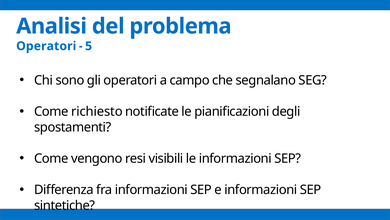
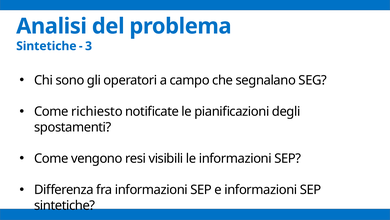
Operatori: Operatori -> Sintetiche (46, 46)
5: 5 -> 3 (89, 46)
